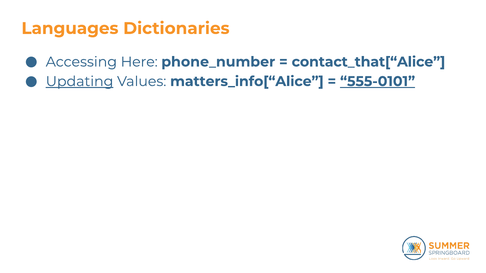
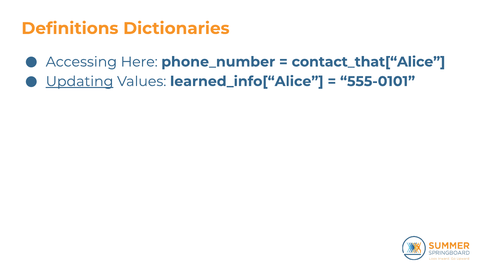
Languages: Languages -> Definitions (70, 28)
matters_info[“Alice: matters_info[“Alice -> learned_info[“Alice (247, 81)
555-0101 underline: present -> none (378, 81)
